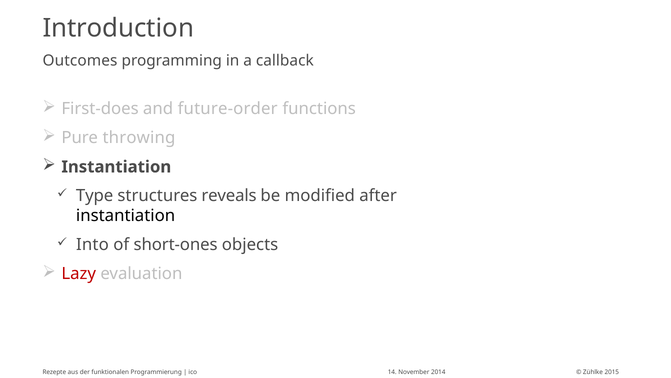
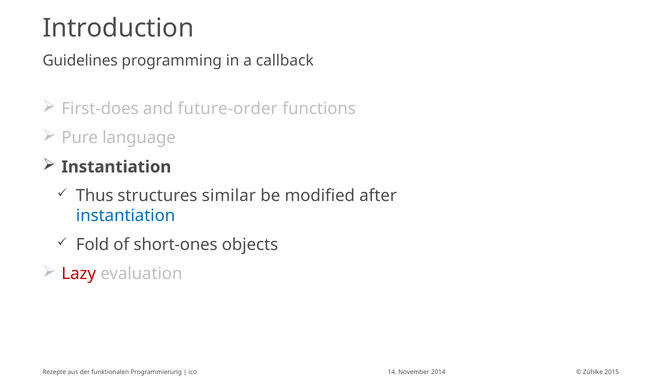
Outcomes: Outcomes -> Guidelines (80, 61)
throwing: throwing -> language (139, 138)
Type: Type -> Thus (95, 196)
reveals: reveals -> similar (229, 196)
instantiation colour: black -> blue (126, 215)
Into: Into -> Fold (93, 244)
